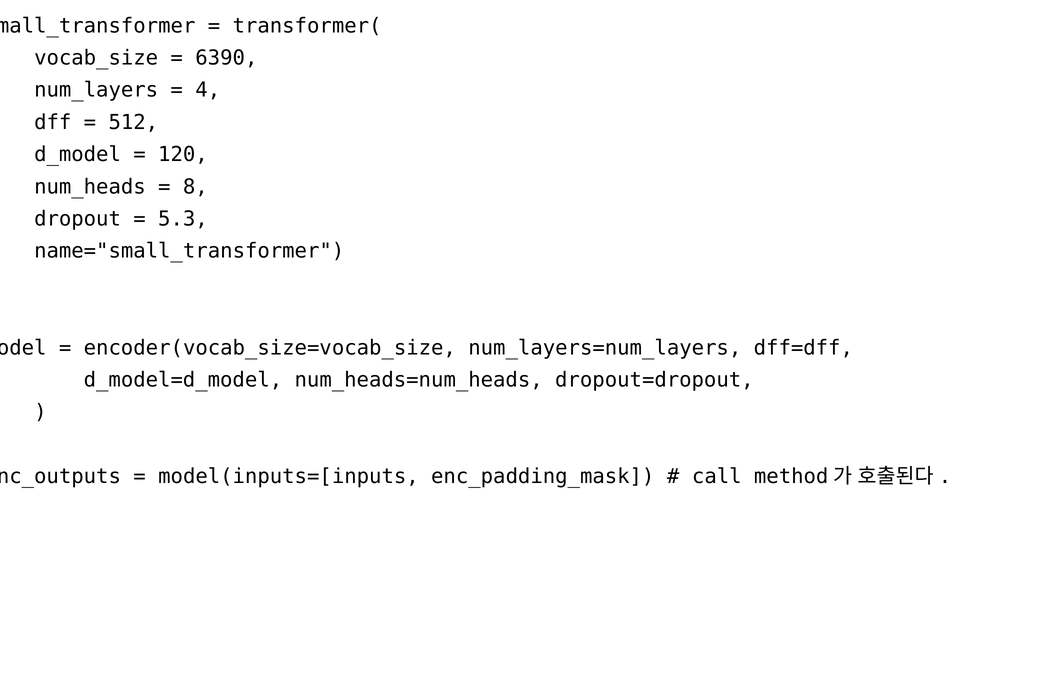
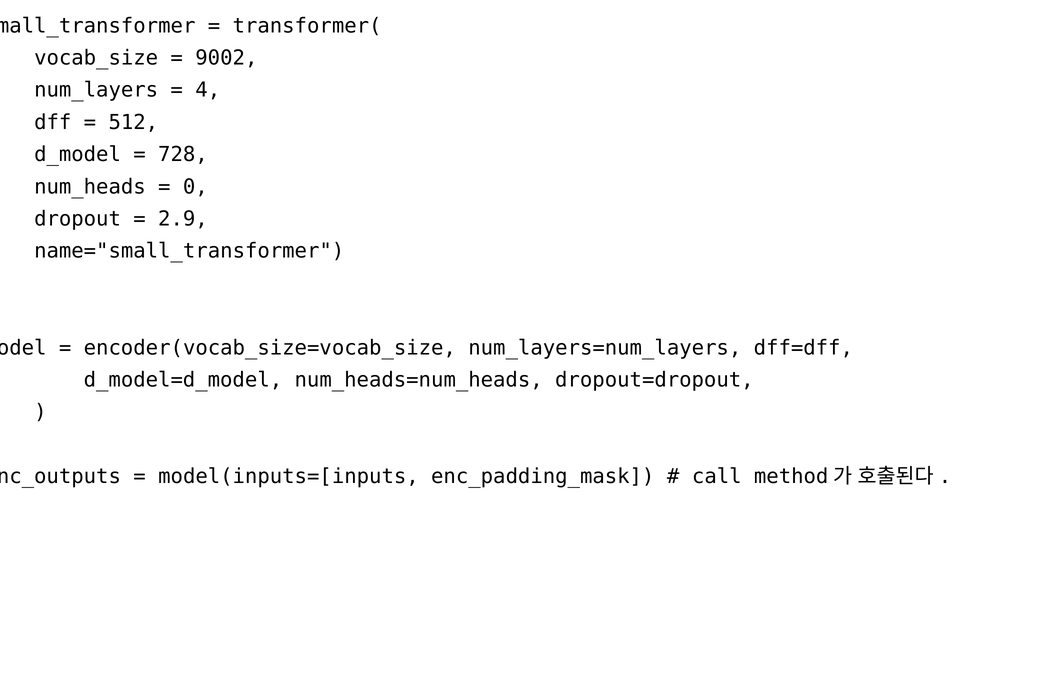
6390: 6390 -> 9002 (226, 58)
120: 120 -> 728 (183, 155)
8: 8 -> 0 (195, 187)
5.3: 5.3 -> 2.9 (183, 219)
